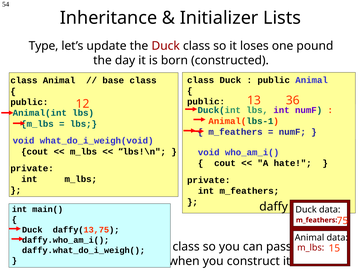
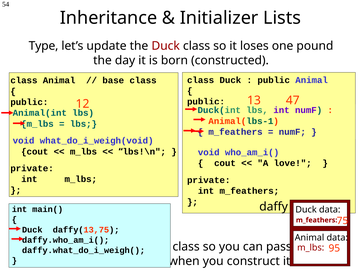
36: 36 -> 47 (293, 100)
hate: hate -> love (293, 163)
15: 15 -> 95 (334, 248)
